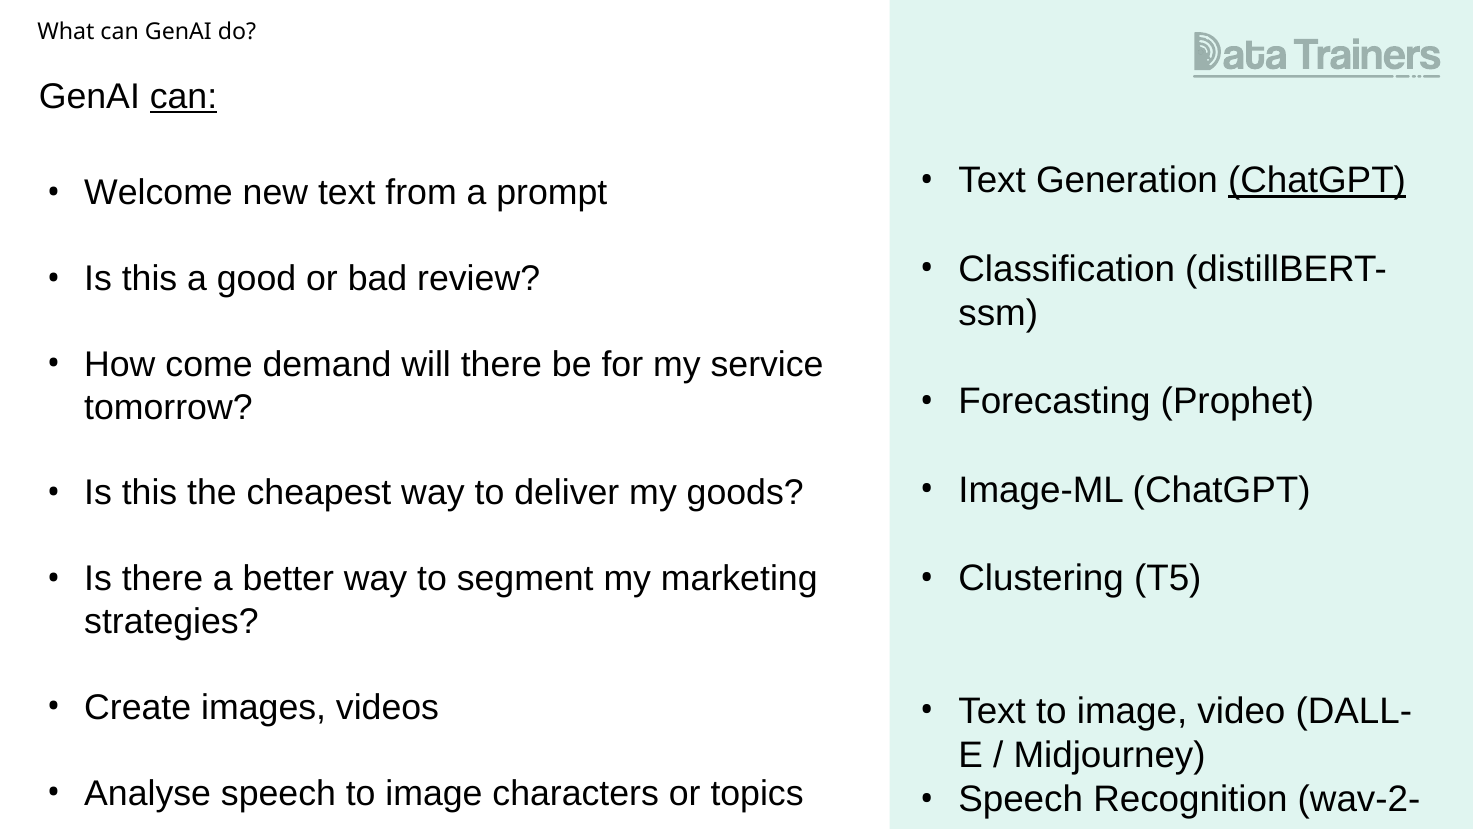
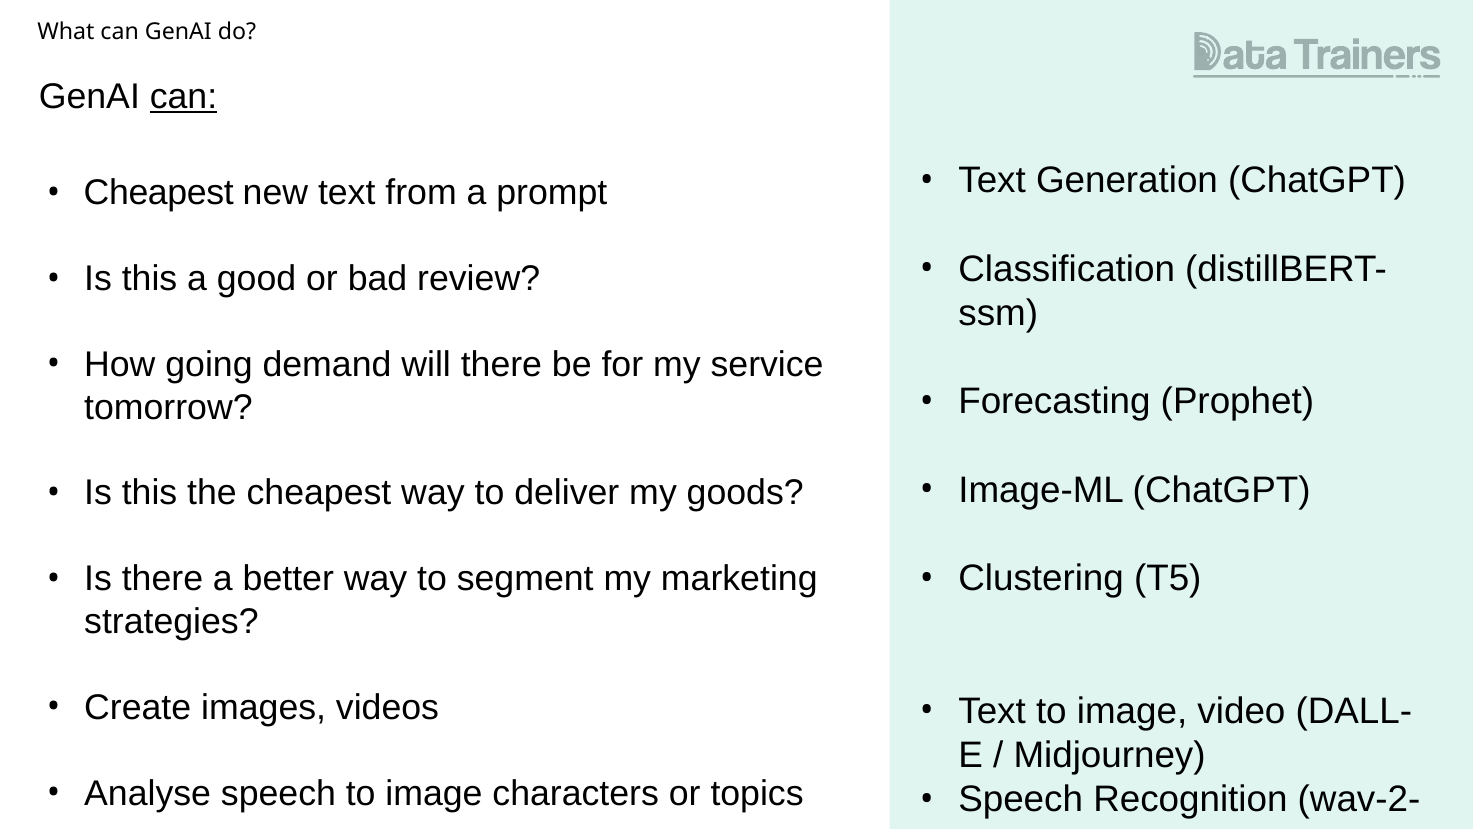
ChatGPT underline: present -> none (1317, 181)
Welcome: Welcome -> Cheapest (159, 193)
come: come -> going (209, 364)
